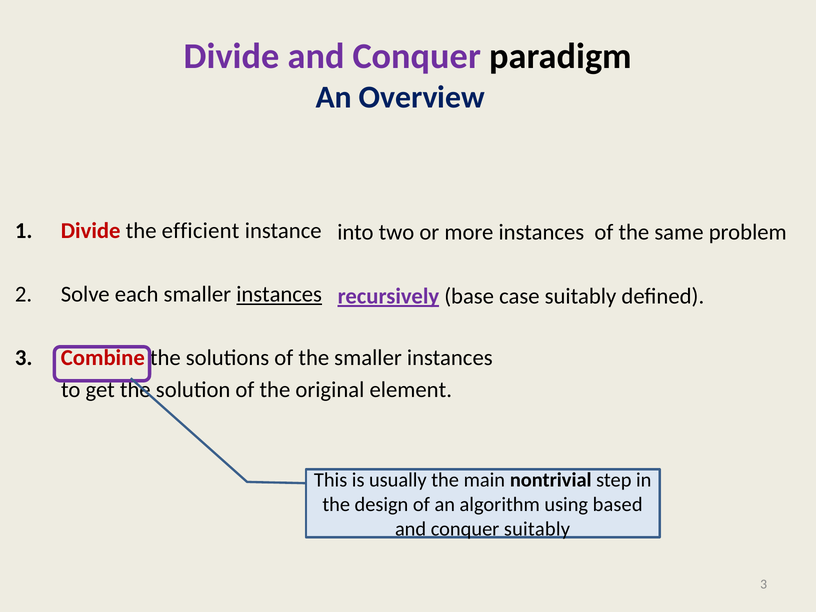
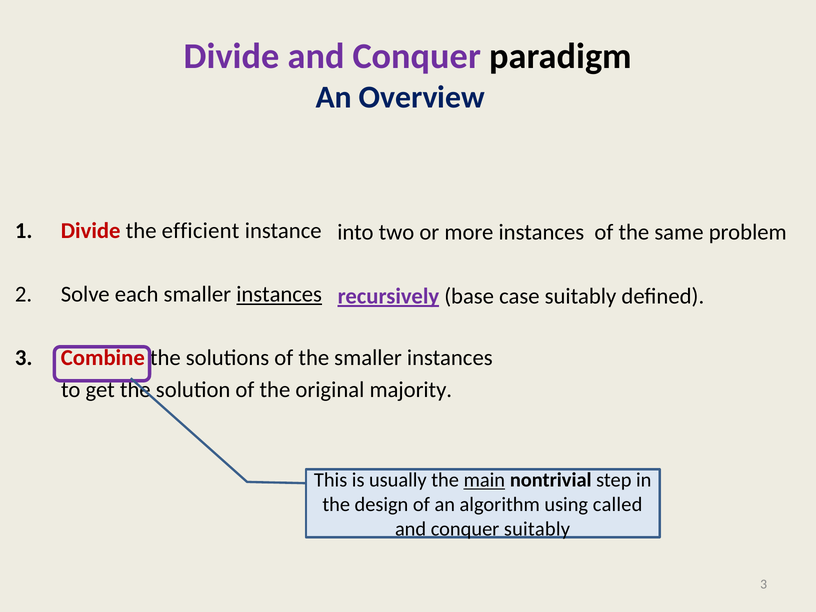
element: element -> majority (411, 390)
main underline: none -> present (484, 480)
based: based -> called (618, 505)
